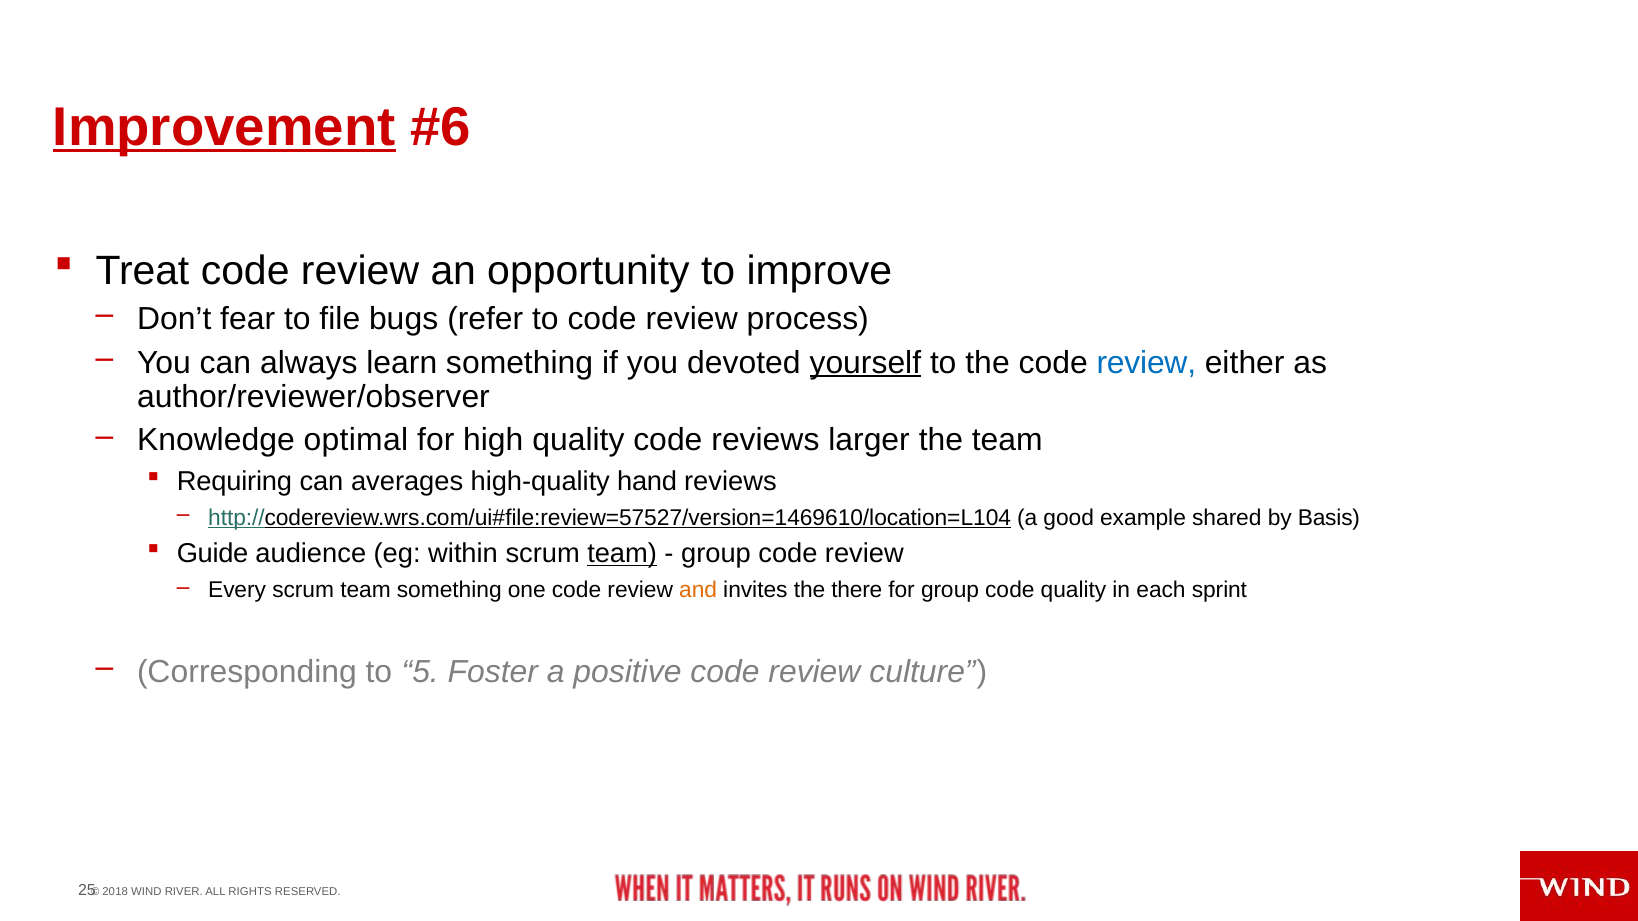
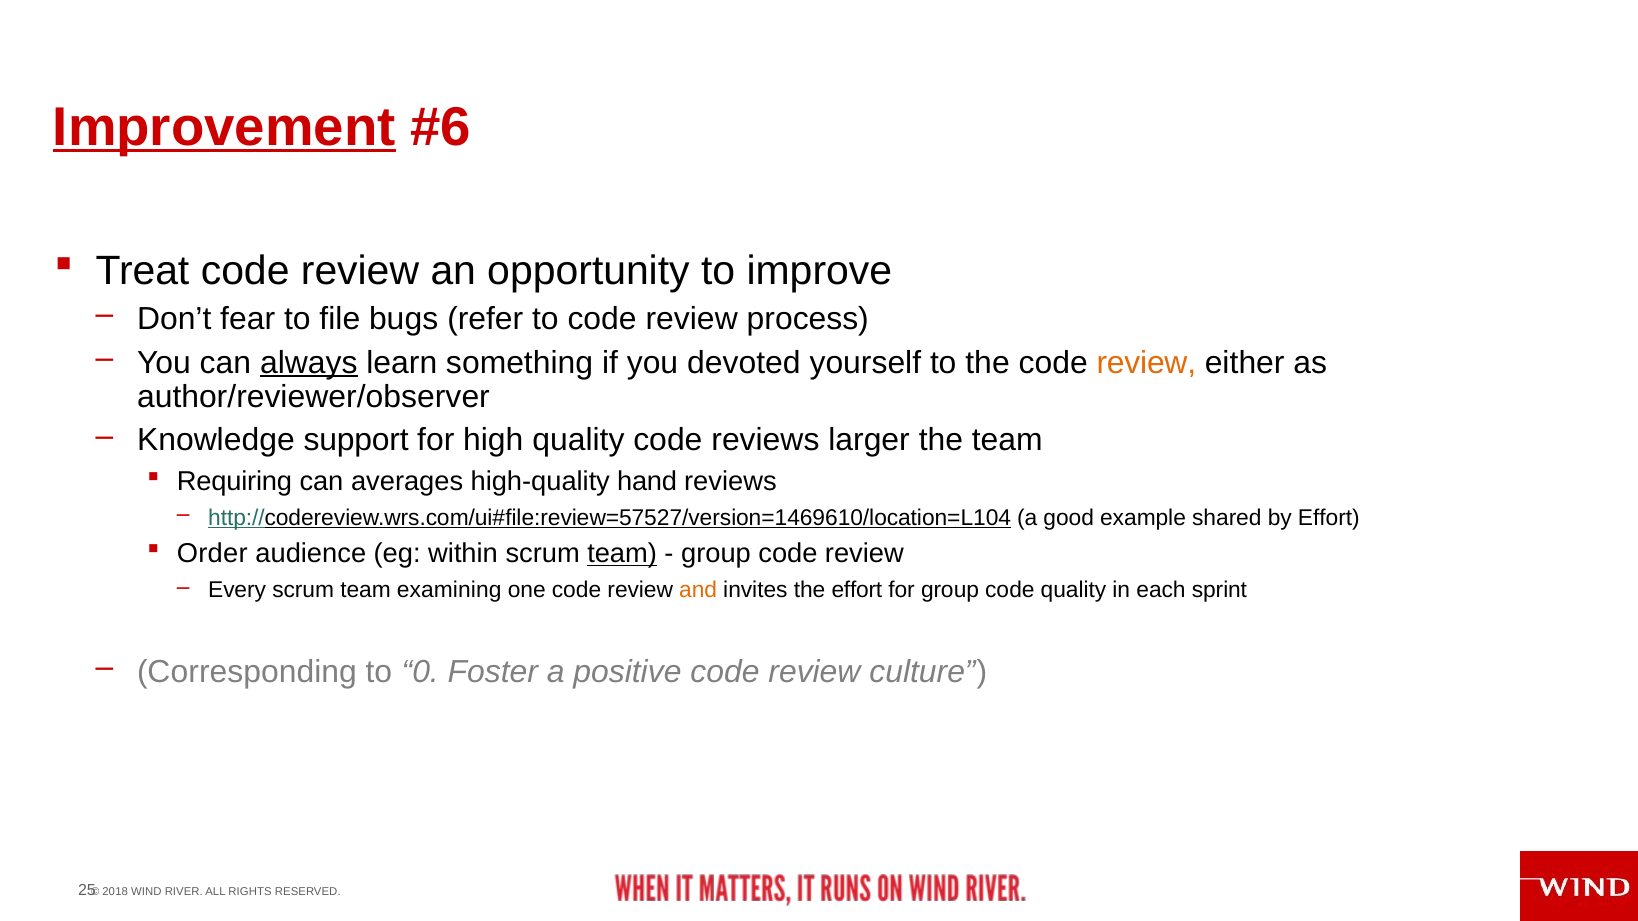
always underline: none -> present (309, 363)
yourself underline: present -> none (865, 363)
review colour: blue -> orange (1146, 363)
optimal: optimal -> support (356, 441)
by Basis: Basis -> Effort (1329, 518)
Guide: Guide -> Order (212, 554)
team something: something -> examining (449, 590)
the there: there -> effort (857, 590)
5: 5 -> 0 (420, 672)
